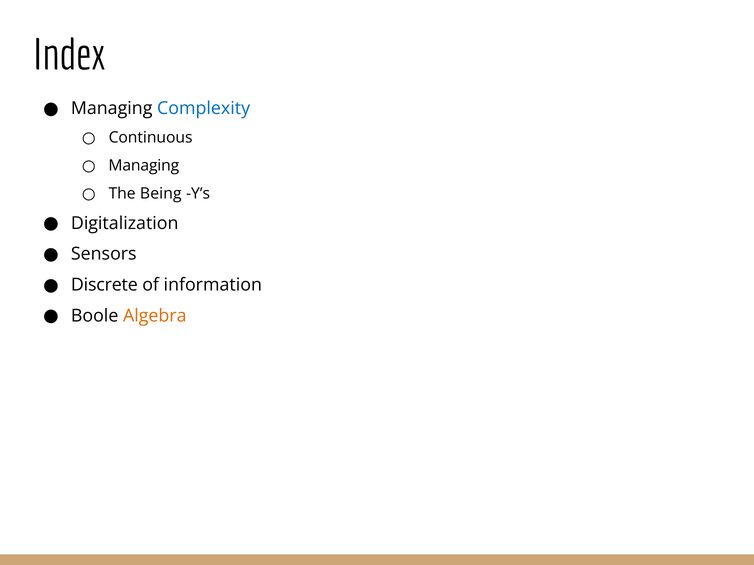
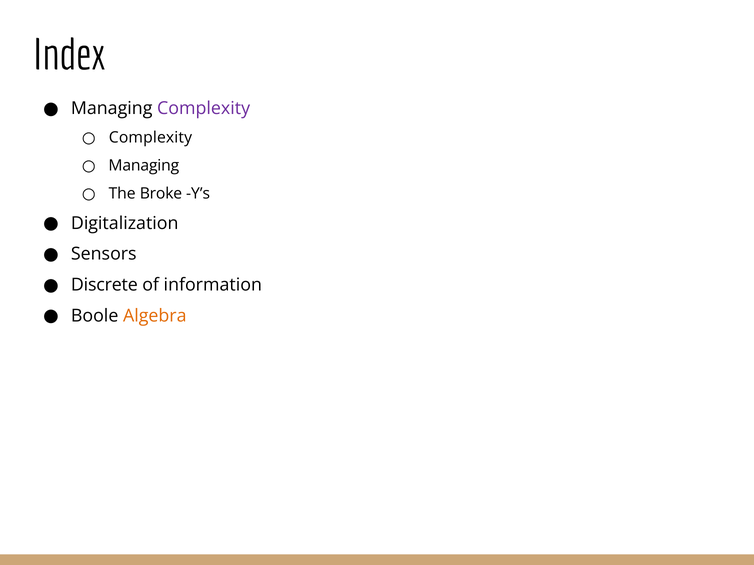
Complexity colour: blue -> purple (204, 109)
Continuous: Continuous -> Complexity (150, 138)
Being: Being -> Broke (161, 194)
